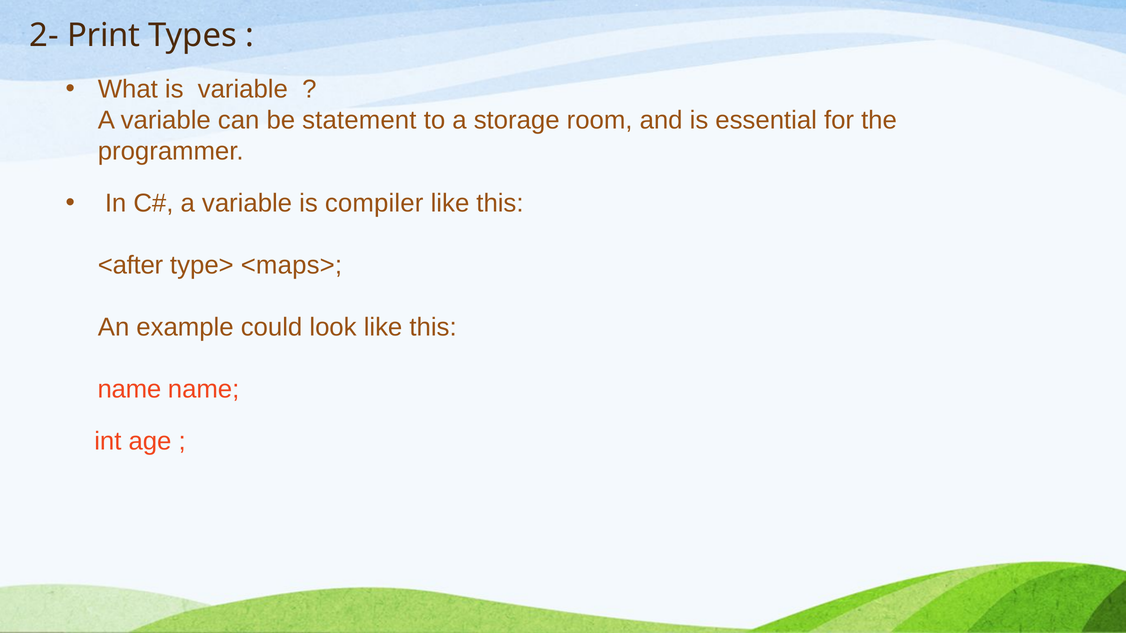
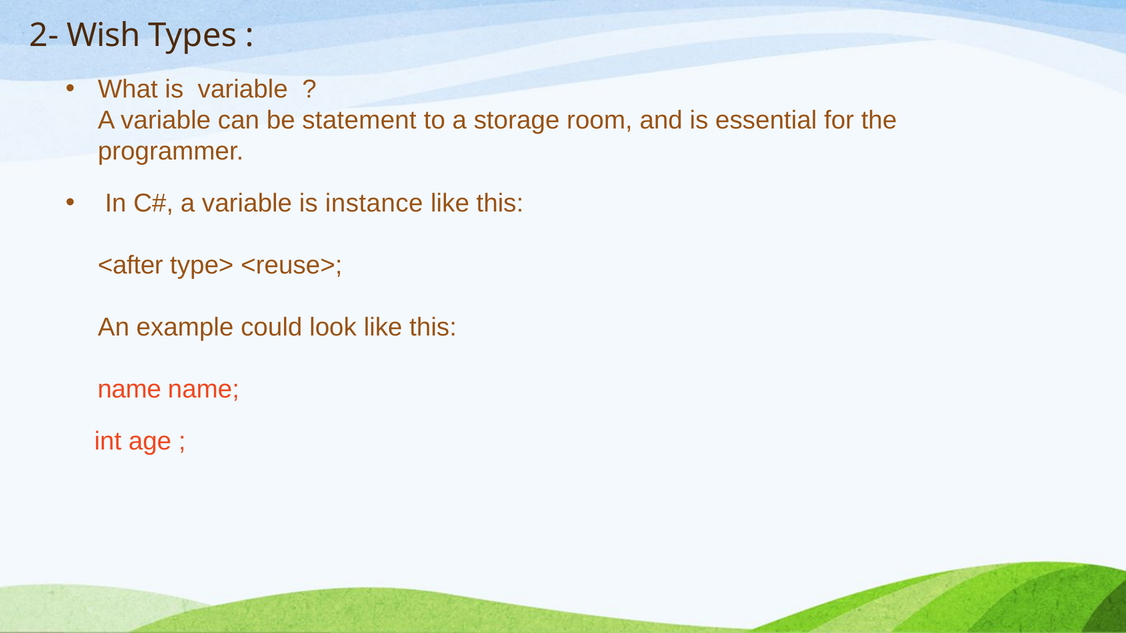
Print: Print -> Wish (104, 35)
compiler: compiler -> instance (374, 204)
<maps>: <maps> -> <reuse> (292, 265)
